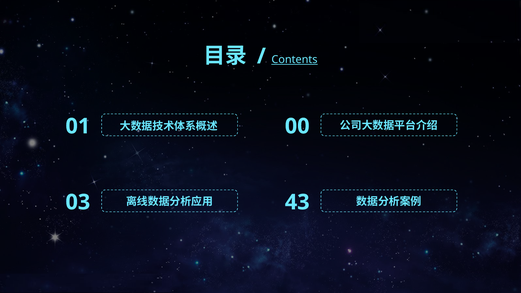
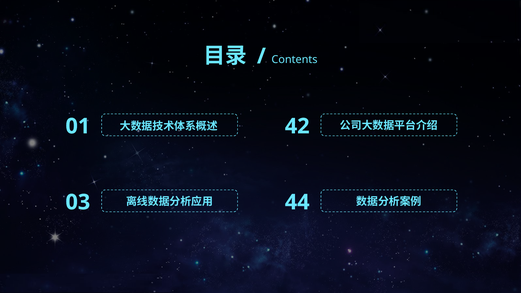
Contents underline: present -> none (295, 60)
00: 00 -> 42 (297, 126)
43: 43 -> 44 (297, 202)
